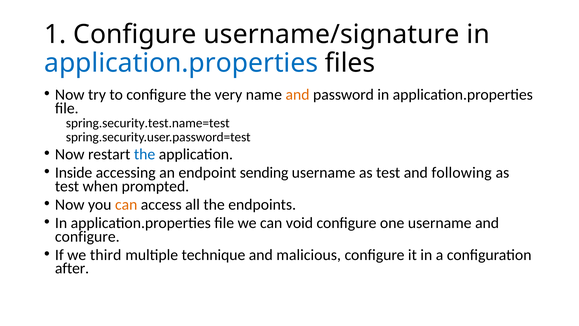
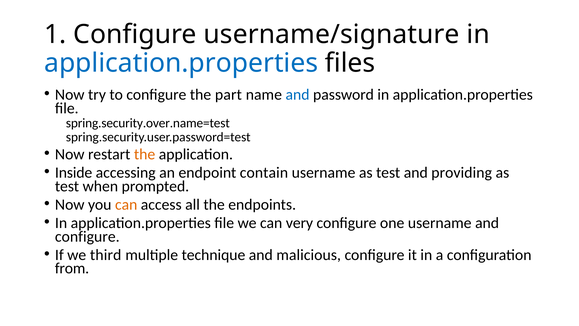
very: very -> part (228, 95)
and colour: orange -> blue (297, 95)
spring.security.test.name=test: spring.security.test.name=test -> spring.security.over.name=test (148, 123)
the colour: blue -> orange (145, 154)
sending: sending -> contain (264, 172)
following: following -> providing (462, 172)
void: void -> very (299, 223)
after: after -> from (72, 268)
